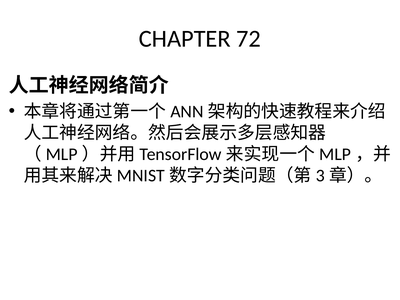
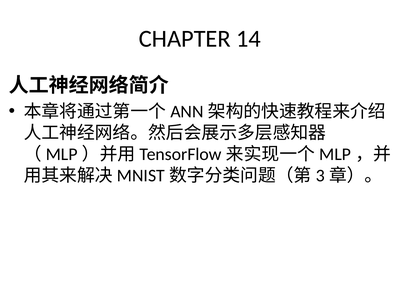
72: 72 -> 14 (249, 39)
